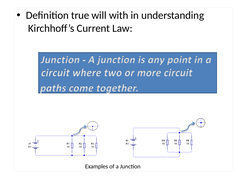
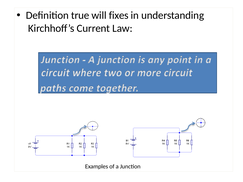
with: with -> fixes (119, 15)
